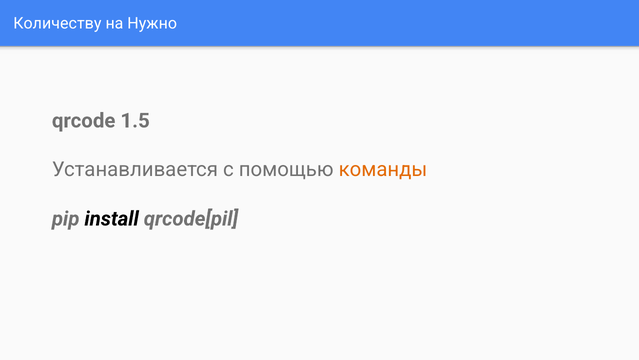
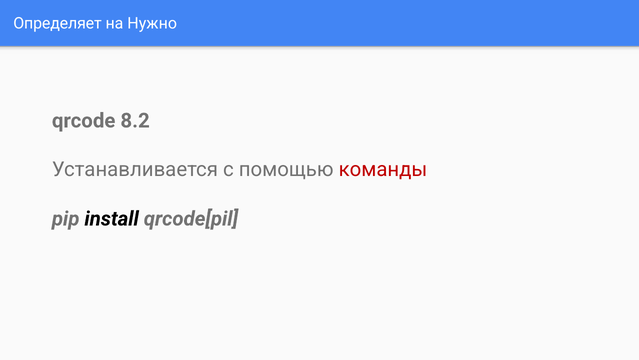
Количеству: Количеству -> Определяет (57, 23)
1.5: 1.5 -> 8.2 (135, 121)
команды colour: orange -> red (383, 169)
